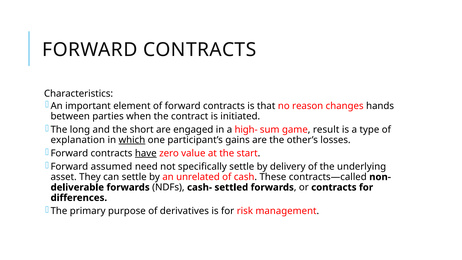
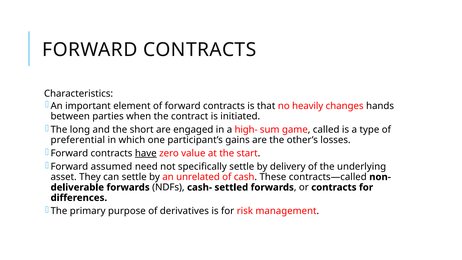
reason: reason -> heavily (308, 106)
result: result -> called (326, 130)
explanation: explanation -> preferential (78, 140)
which underline: present -> none (132, 140)
